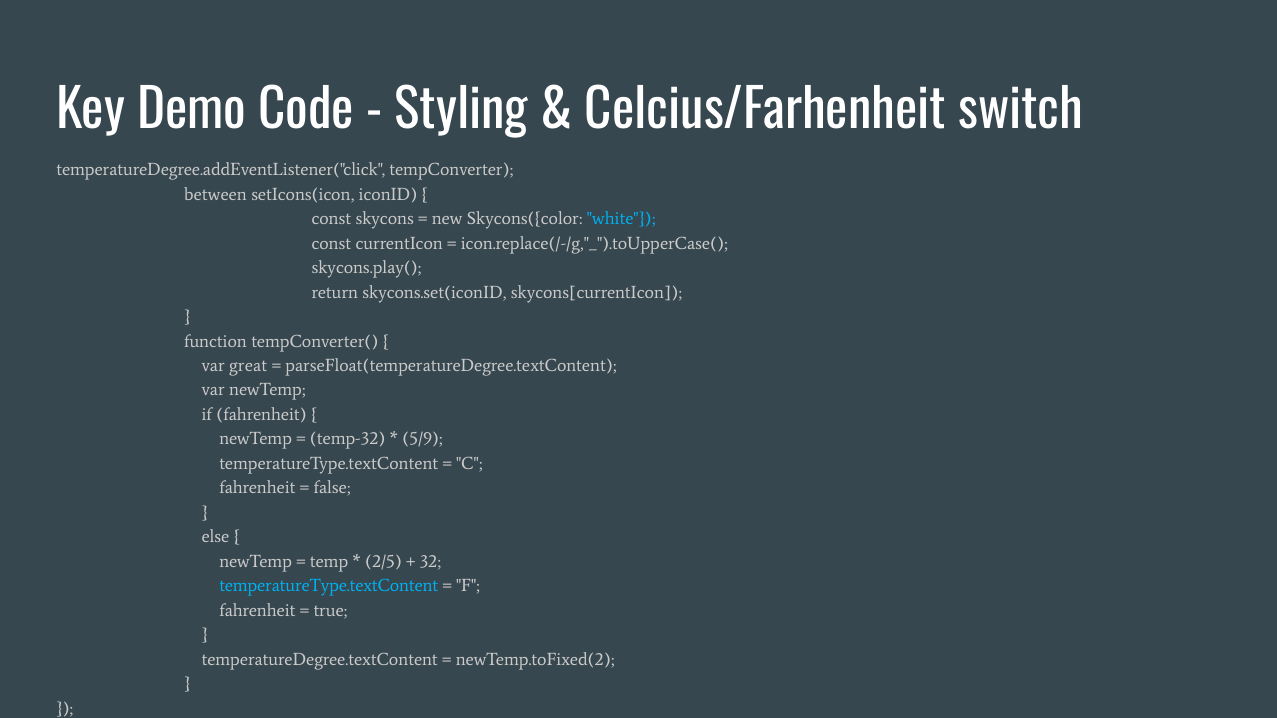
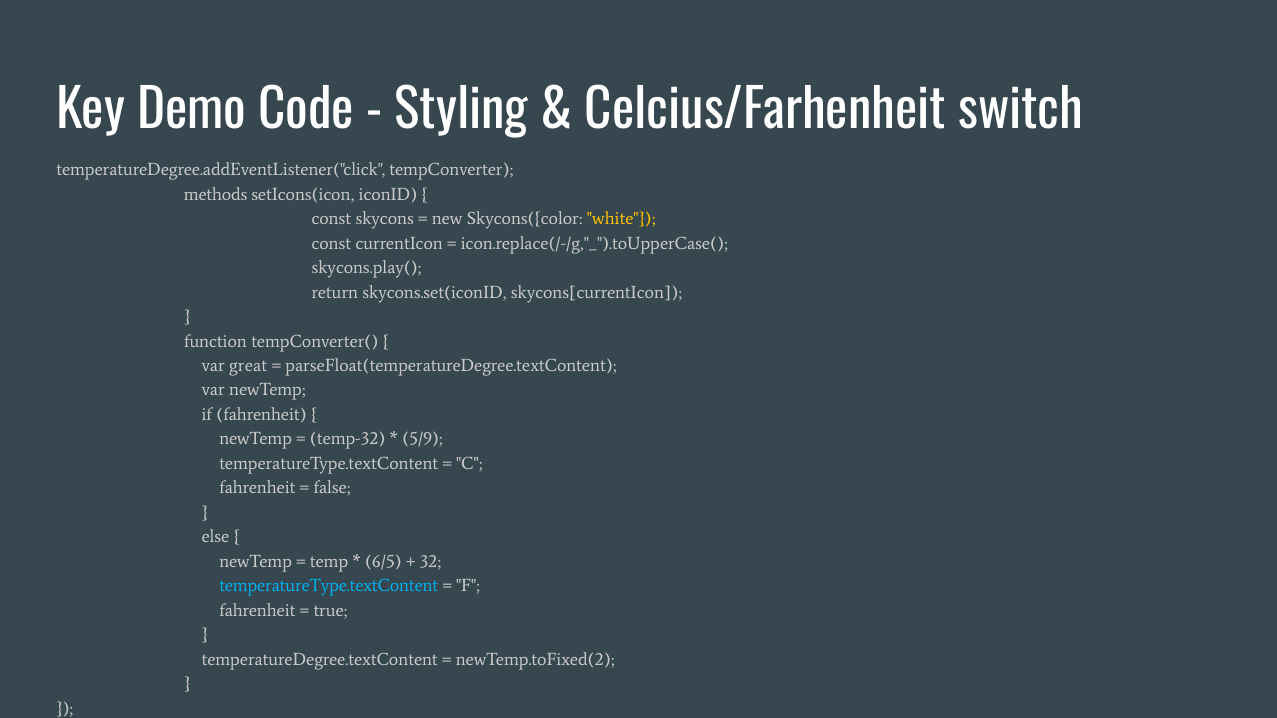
between: between -> methods (216, 194)
white colour: light blue -> yellow (621, 219)
2/5: 2/5 -> 6/5 (383, 562)
